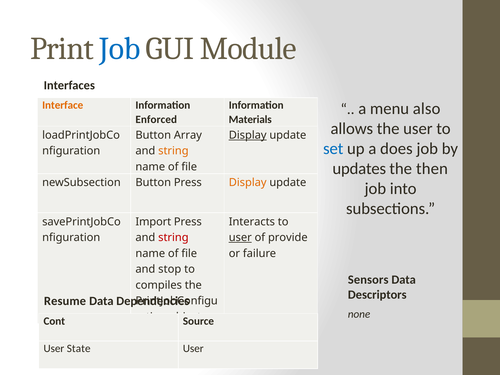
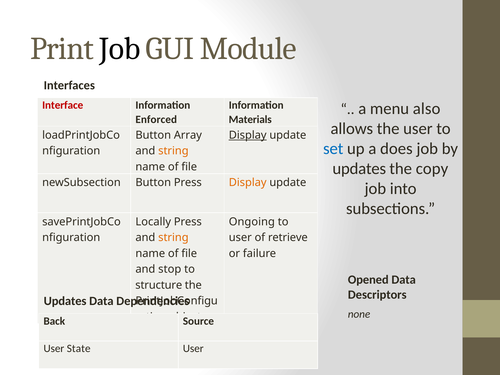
Job colour: blue -> black (120, 48)
Interface colour: orange -> red (63, 105)
then: then -> copy (432, 169)
Import: Import -> Locally (153, 222)
Interacts: Interacts -> Ongoing (252, 222)
string colour: red -> orange (173, 238)
user underline: present -> none (240, 238)
provide: provide -> retrieve (288, 238)
Sensors: Sensors -> Opened (368, 280)
compiles: compiles -> structure (159, 285)
Resume: Resume -> Updates (65, 301)
Cont: Cont -> Back (54, 321)
